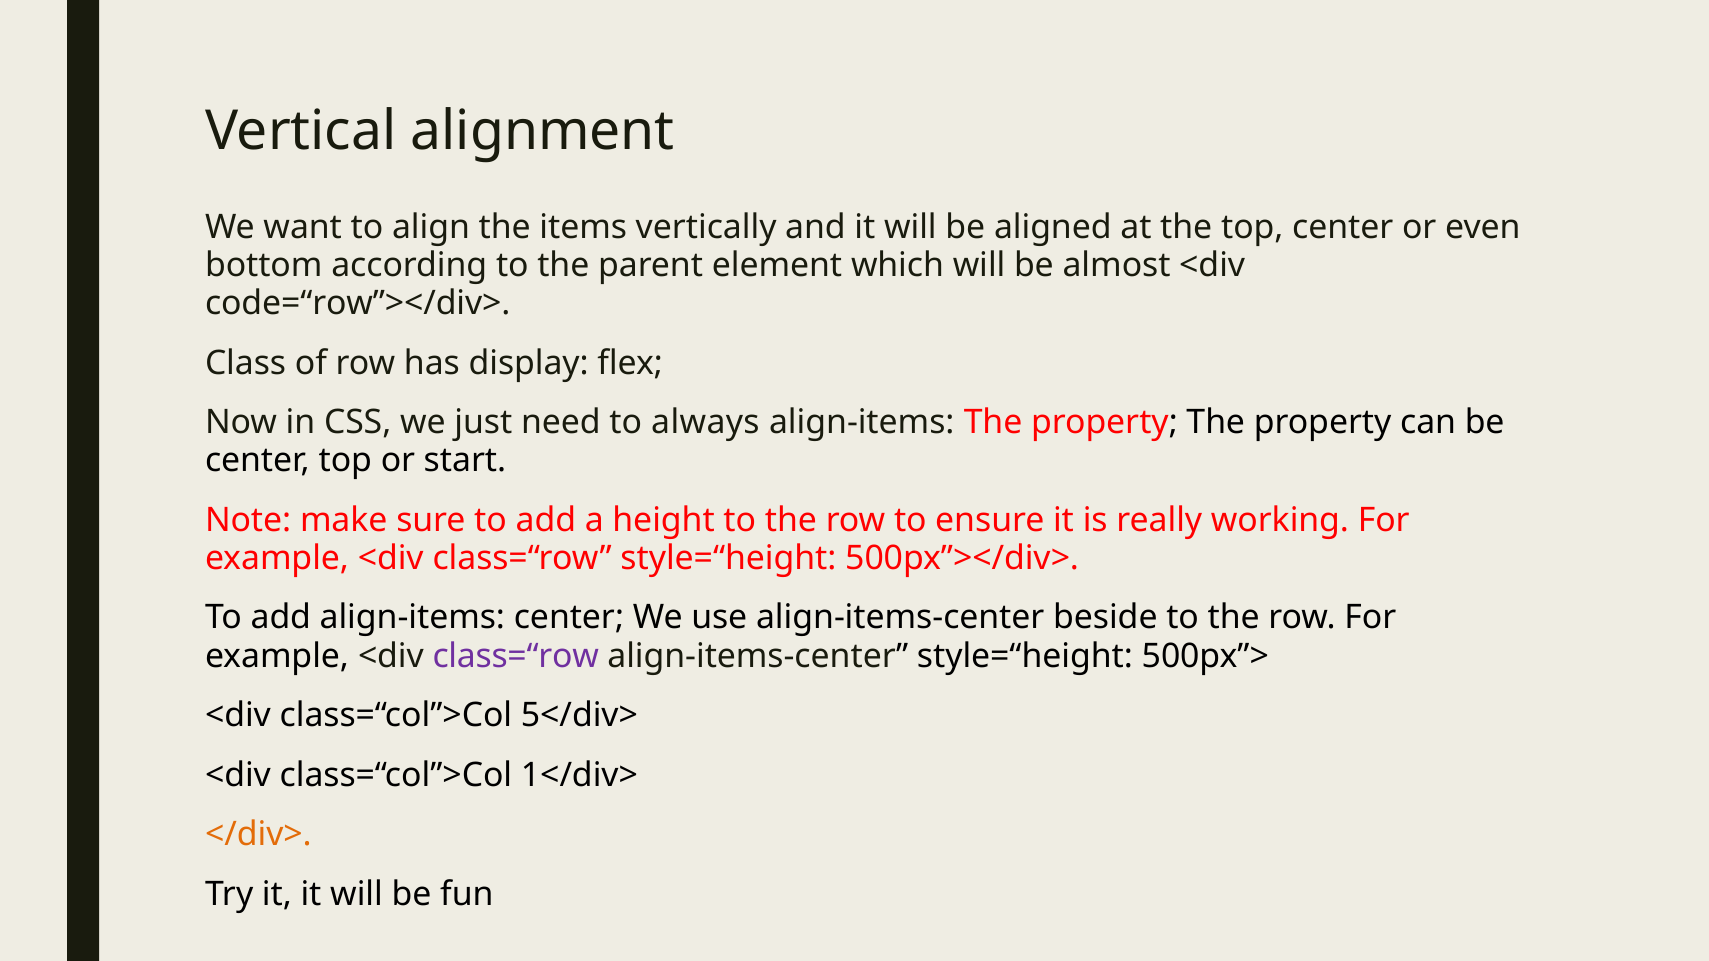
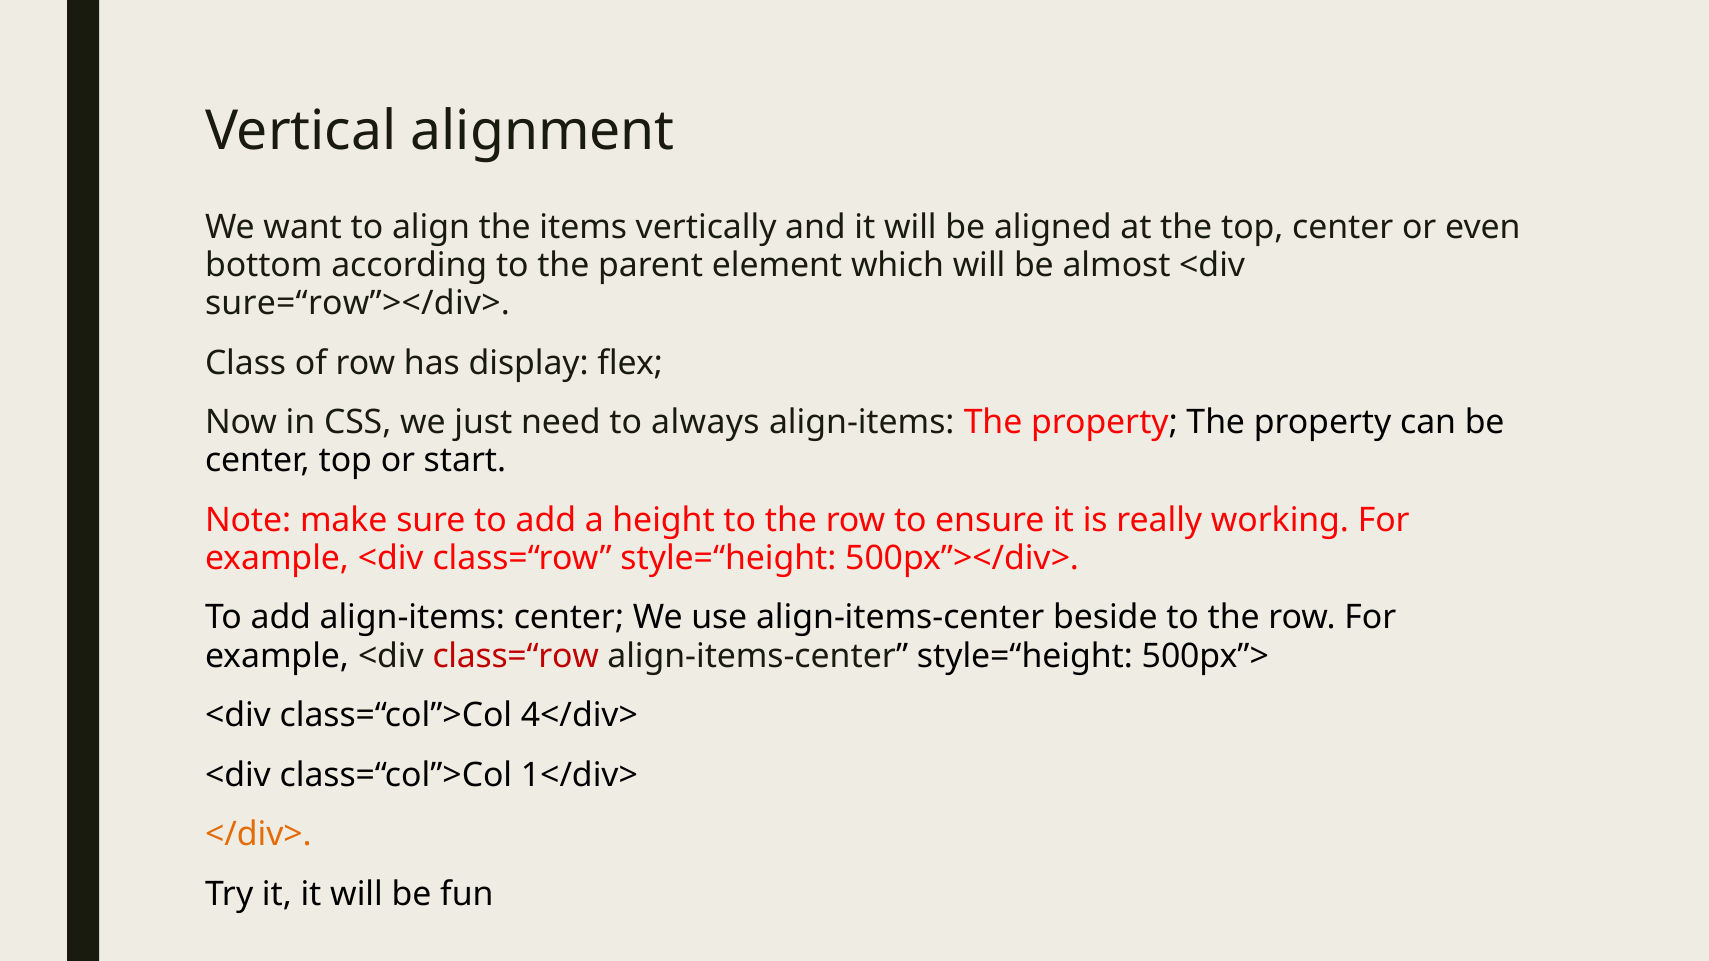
code=“row”></div>: code=“row”></div> -> sure=“row”></div> (358, 303)
class=“row colour: purple -> red (516, 656)
5</div>: 5</div> -> 4</div> (579, 716)
